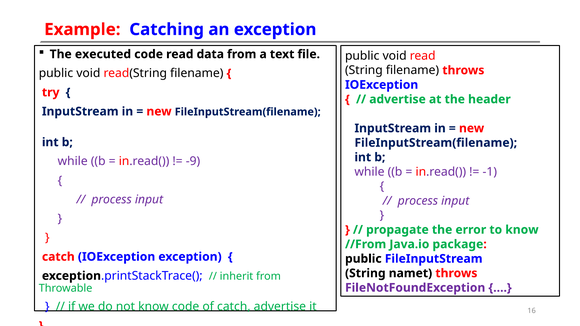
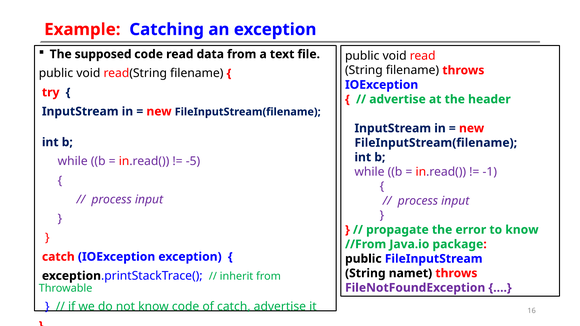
executed: executed -> supposed (103, 54)
-9: -9 -> -5 (193, 161)
